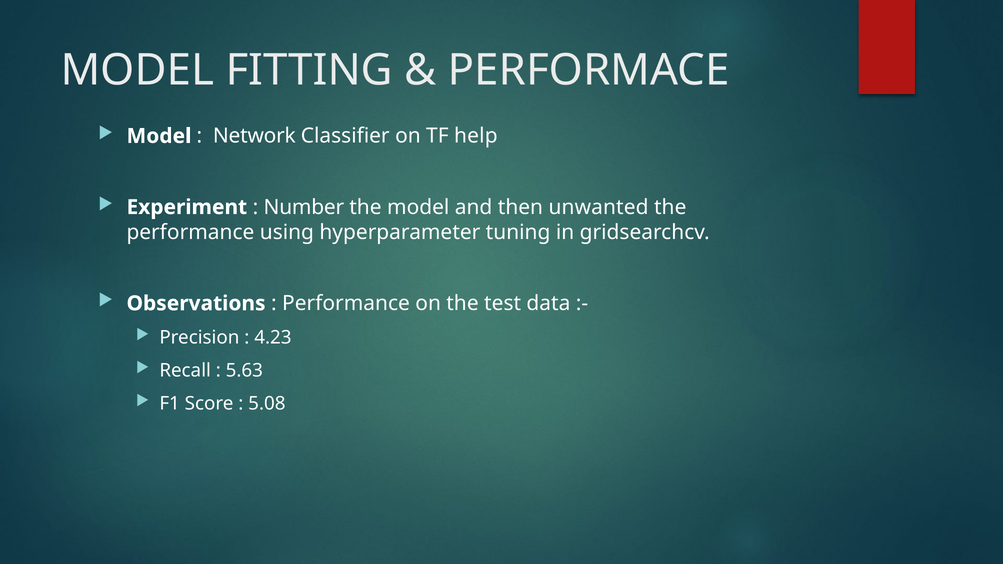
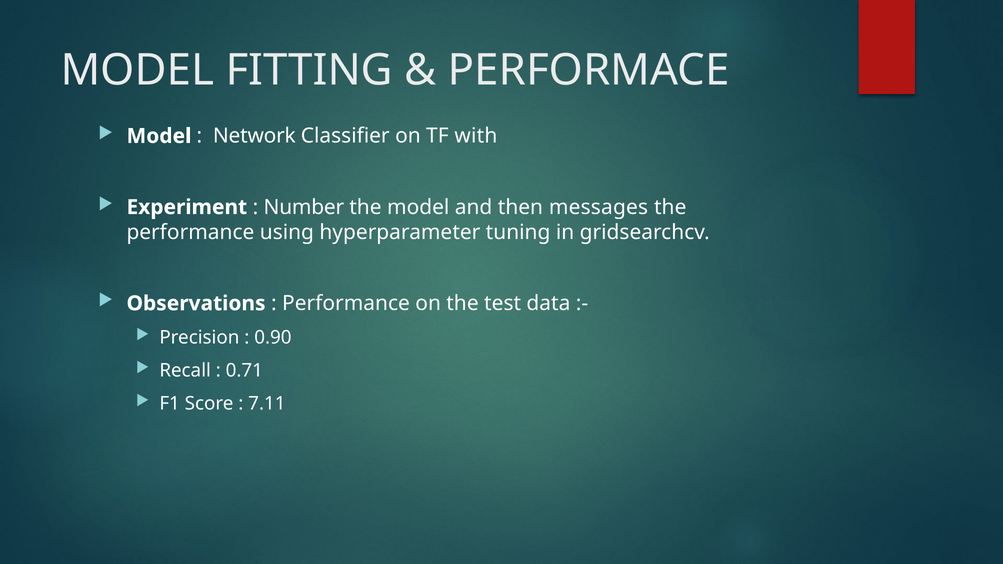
help: help -> with (476, 136)
unwanted: unwanted -> messages (598, 207)
4.23: 4.23 -> 0.90 (273, 338)
5.63: 5.63 -> 0.71 (244, 371)
5.08: 5.08 -> 7.11 (267, 404)
